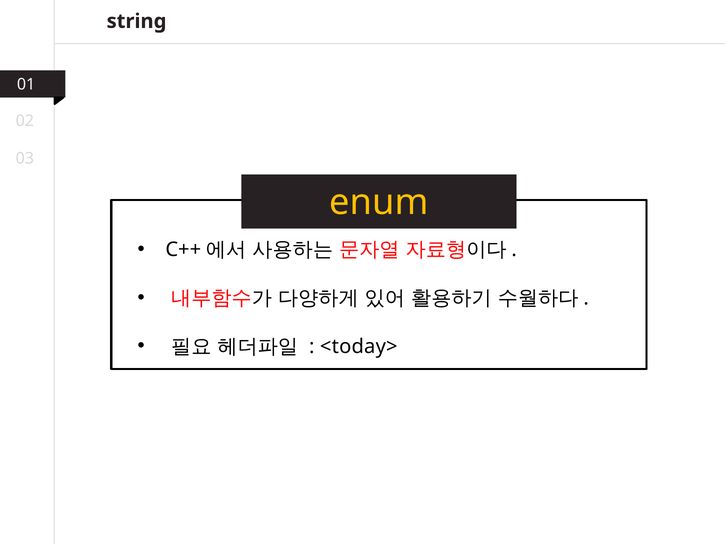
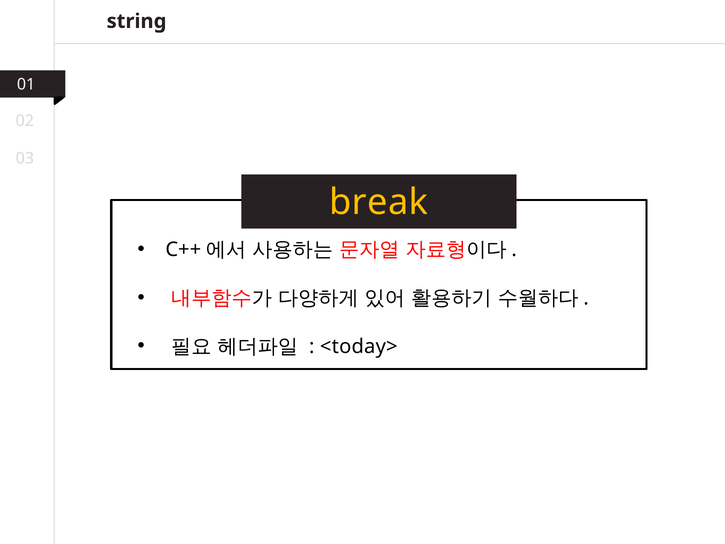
enum: enum -> break (379, 202)
